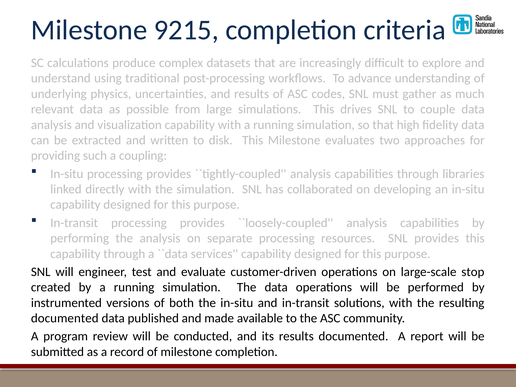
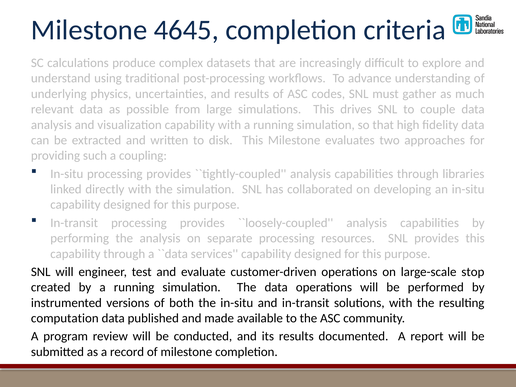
9215: 9215 -> 4645 (186, 30)
documented: documented -> computation (65, 318)
